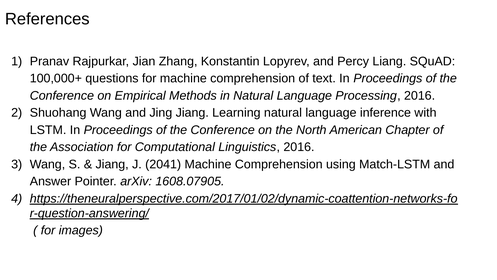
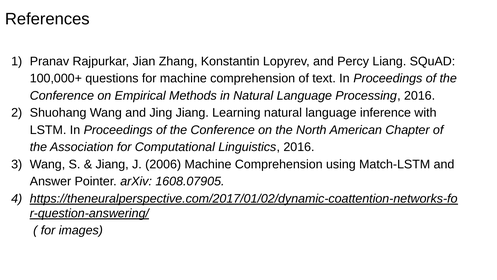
2041: 2041 -> 2006 (163, 164)
